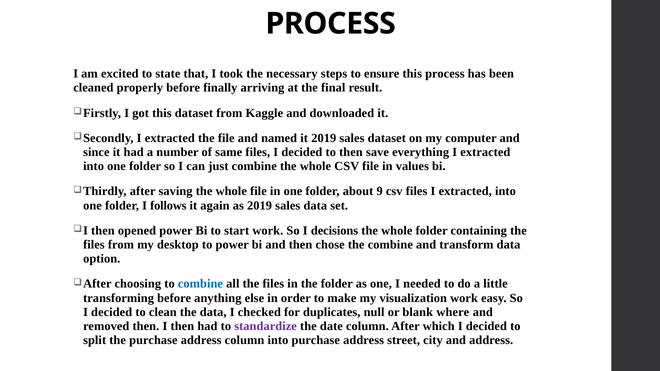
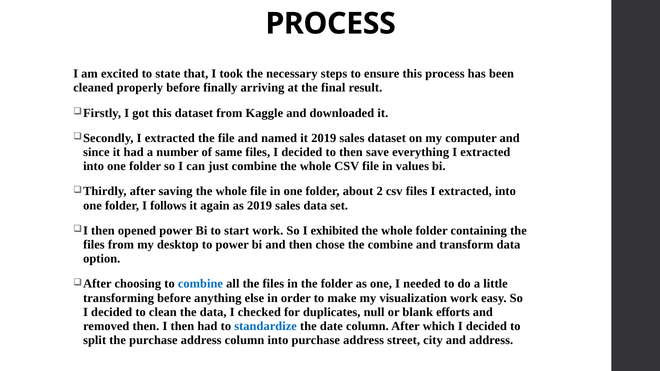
9: 9 -> 2 (380, 191)
decisions: decisions -> exhibited (335, 231)
where: where -> efforts (453, 312)
standardize colour: purple -> blue (266, 326)
